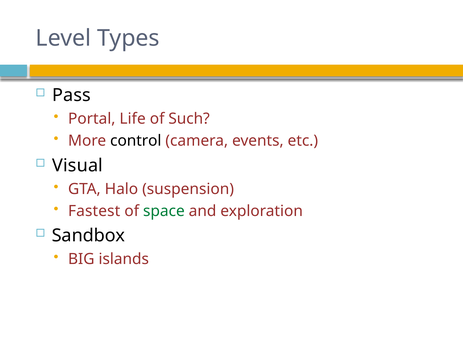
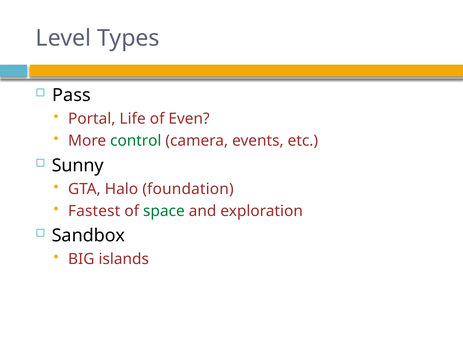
Such: Such -> Even (189, 119)
control colour: black -> green (136, 141)
Visual: Visual -> Sunny (78, 166)
suspension: suspension -> foundation (188, 189)
